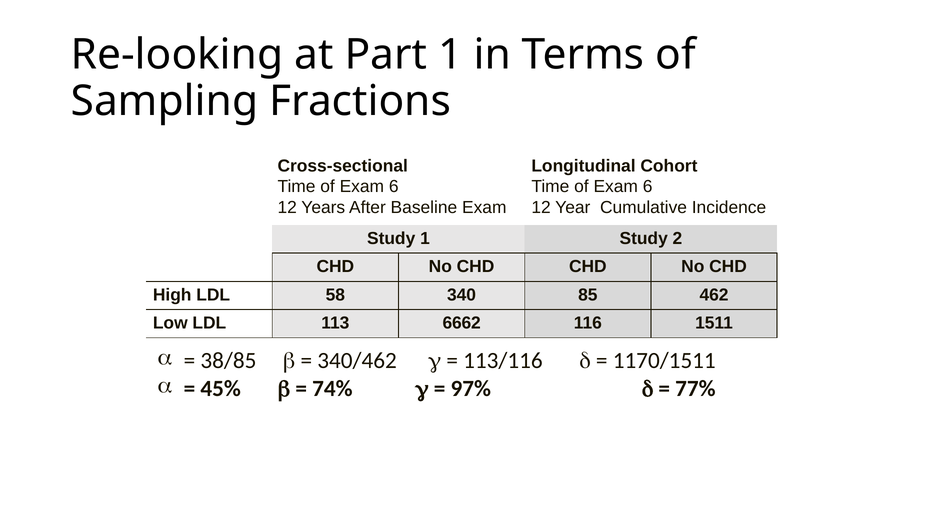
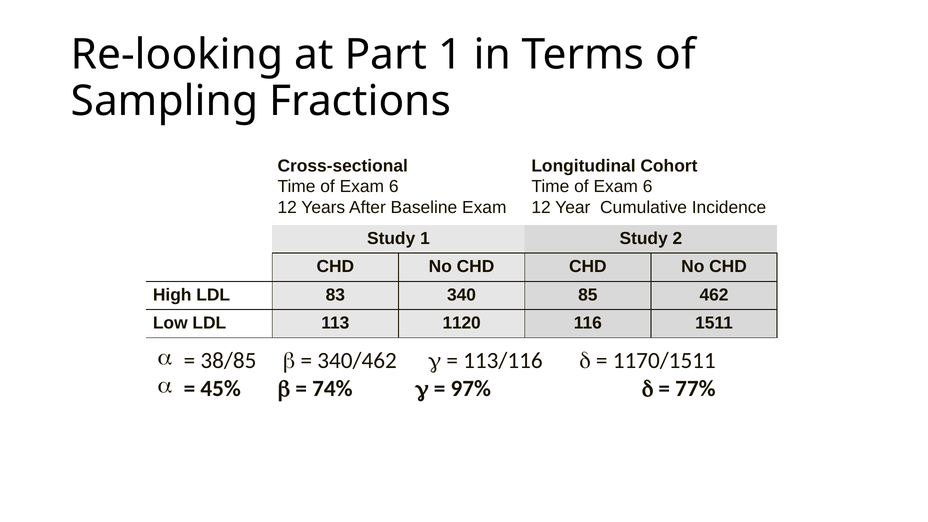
58: 58 -> 83 (335, 295)
6662: 6662 -> 1120 (462, 323)
